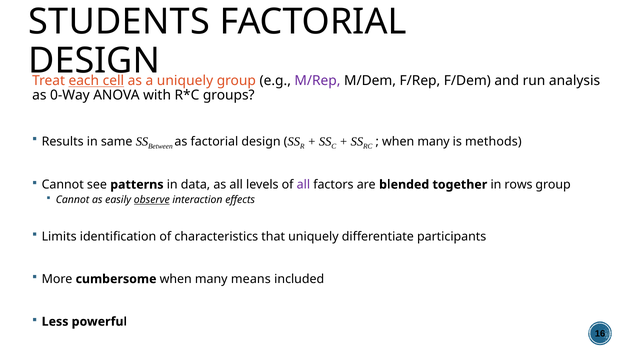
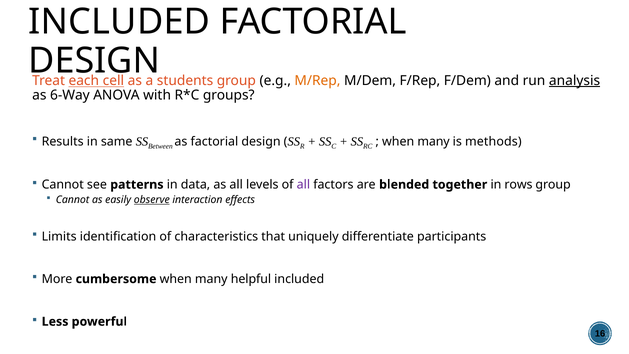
STUDENTS: STUDENTS -> INCLUDED (119, 22)
uniquely: uniquely -> students (185, 80)
M/Rep colour: purple -> orange (317, 80)
analysis underline: none -> present (575, 80)
0-Way: 0-Way -> 6-Way (70, 95)
means: means -> helpful (251, 279)
